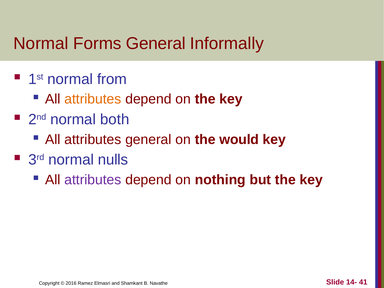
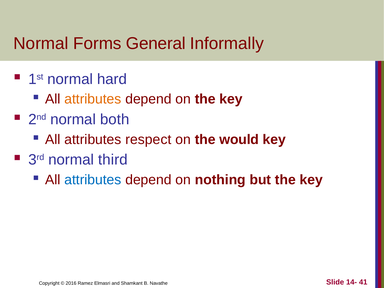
from: from -> hard (112, 79)
attributes general: general -> respect (148, 139)
nulls: nulls -> third (113, 160)
attributes colour: purple -> blue (93, 180)
